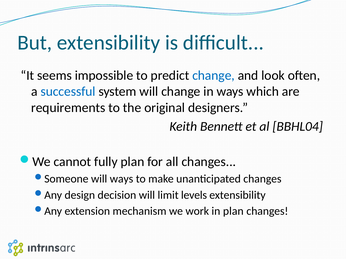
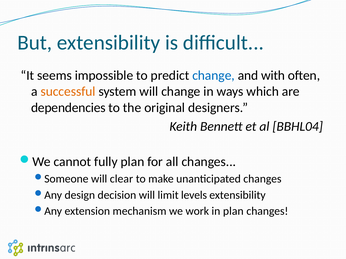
look: look -> with (273, 76)
successful colour: blue -> orange (68, 92)
requirements: requirements -> dependencies (68, 108)
will ways: ways -> clear (121, 179)
